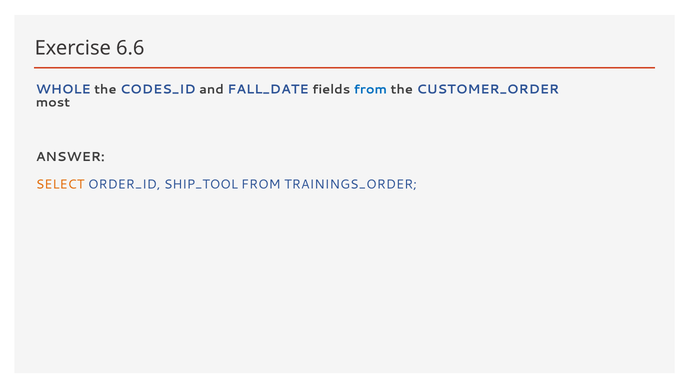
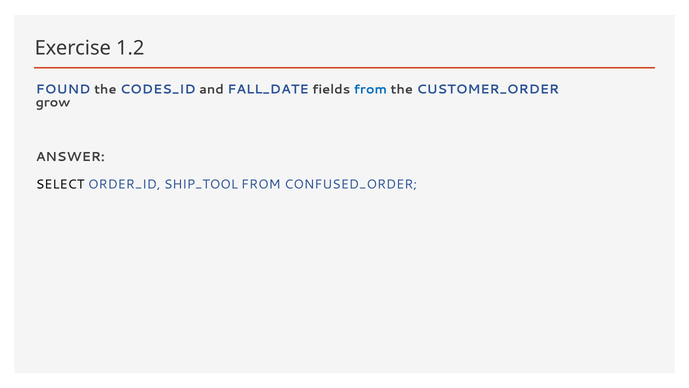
6.6: 6.6 -> 1.2 (130, 48)
WHOLE: WHOLE -> FOUND (63, 90)
most: most -> grow (53, 102)
SELECT colour: orange -> black (60, 184)
TRAININGS_ORDER: TRAININGS_ORDER -> CONFUSED_ORDER (351, 184)
